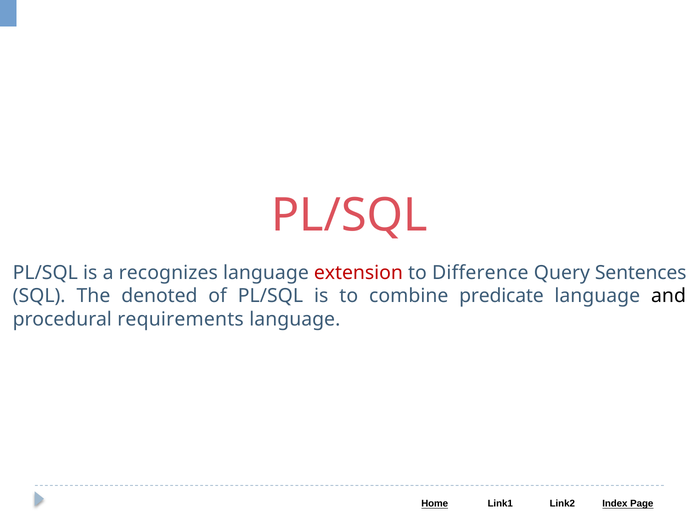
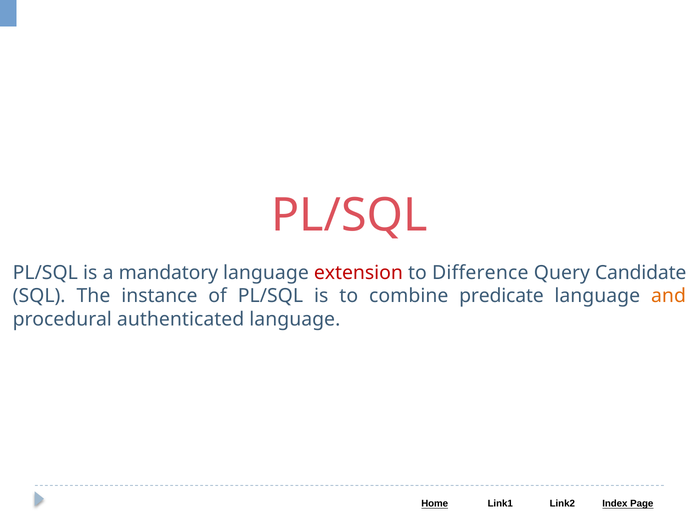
recognizes: recognizes -> mandatory (168, 273)
Sentences: Sentences -> Candidate (641, 273)
denoted: denoted -> instance (159, 296)
and colour: black -> orange (669, 296)
requirements: requirements -> authenticated (181, 319)
